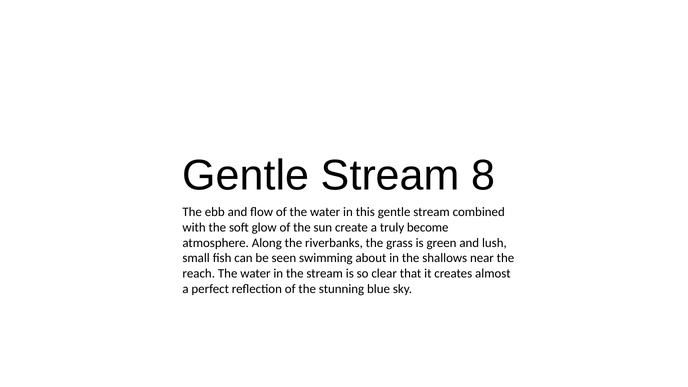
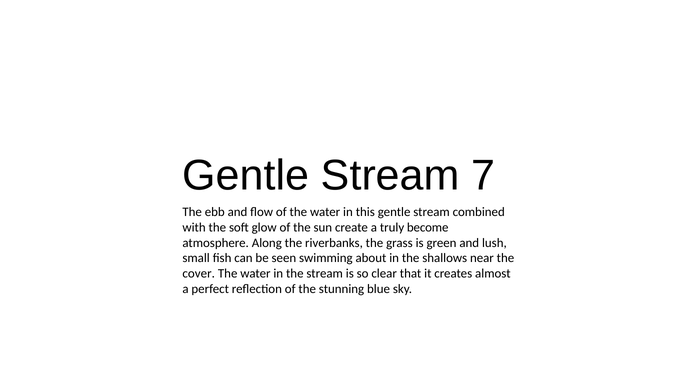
8: 8 -> 7 (483, 176)
reach: reach -> cover (199, 274)
